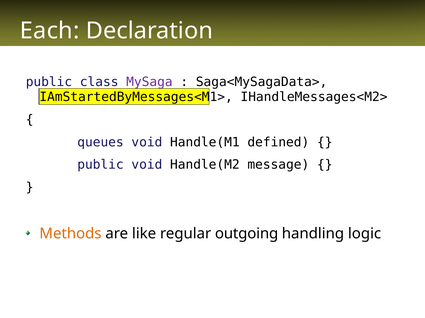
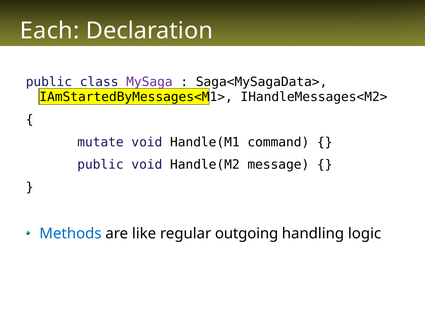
queues: queues -> mutate (101, 142)
defined: defined -> command (278, 142)
Methods colour: orange -> blue (70, 234)
